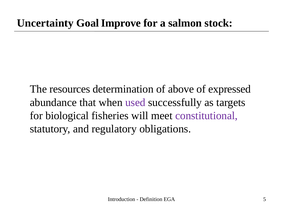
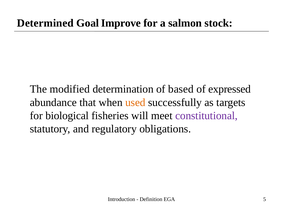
Uncertainty: Uncertainty -> Determined (45, 23)
resources: resources -> modified (70, 89)
above: above -> based (181, 89)
used colour: purple -> orange (135, 102)
